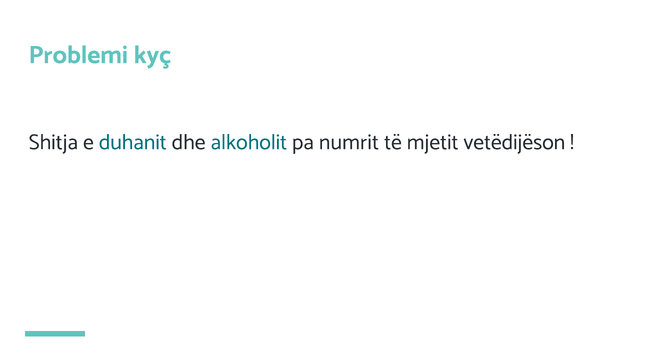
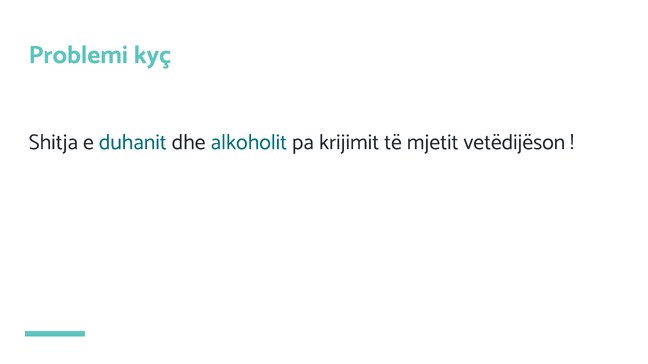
numrit: numrit -> krijimit (349, 142)
